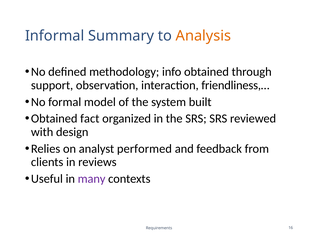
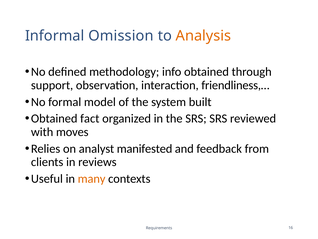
Summary: Summary -> Omission (121, 36)
design: design -> moves (72, 132)
performed: performed -> manifested (145, 148)
many colour: purple -> orange (92, 178)
